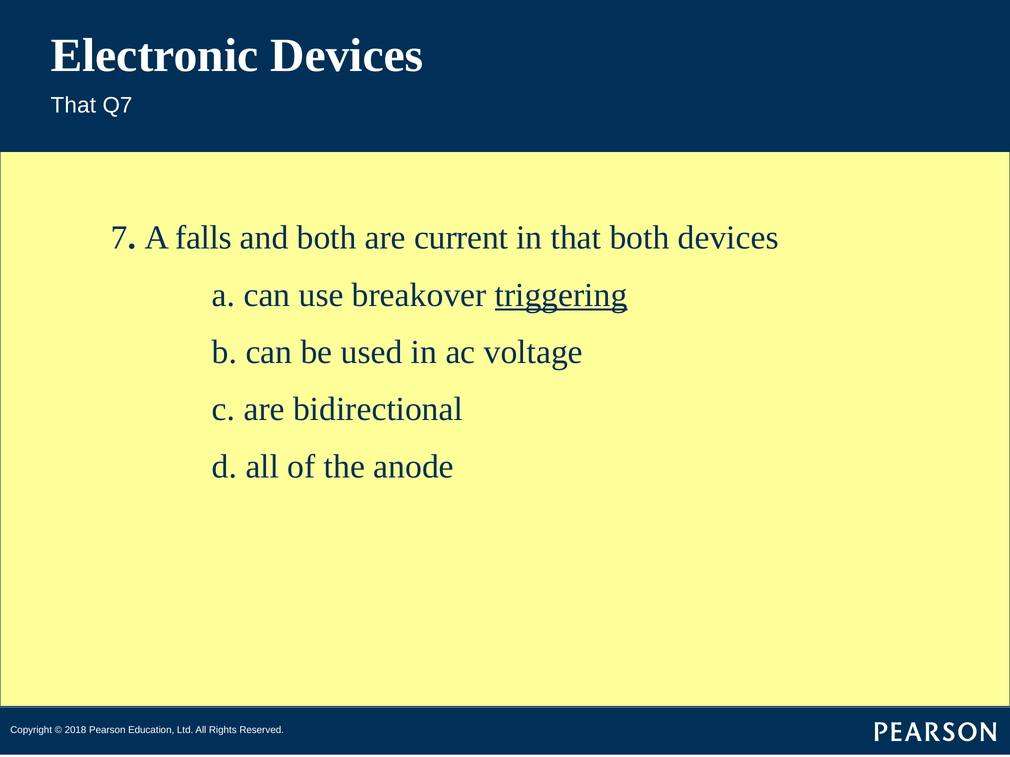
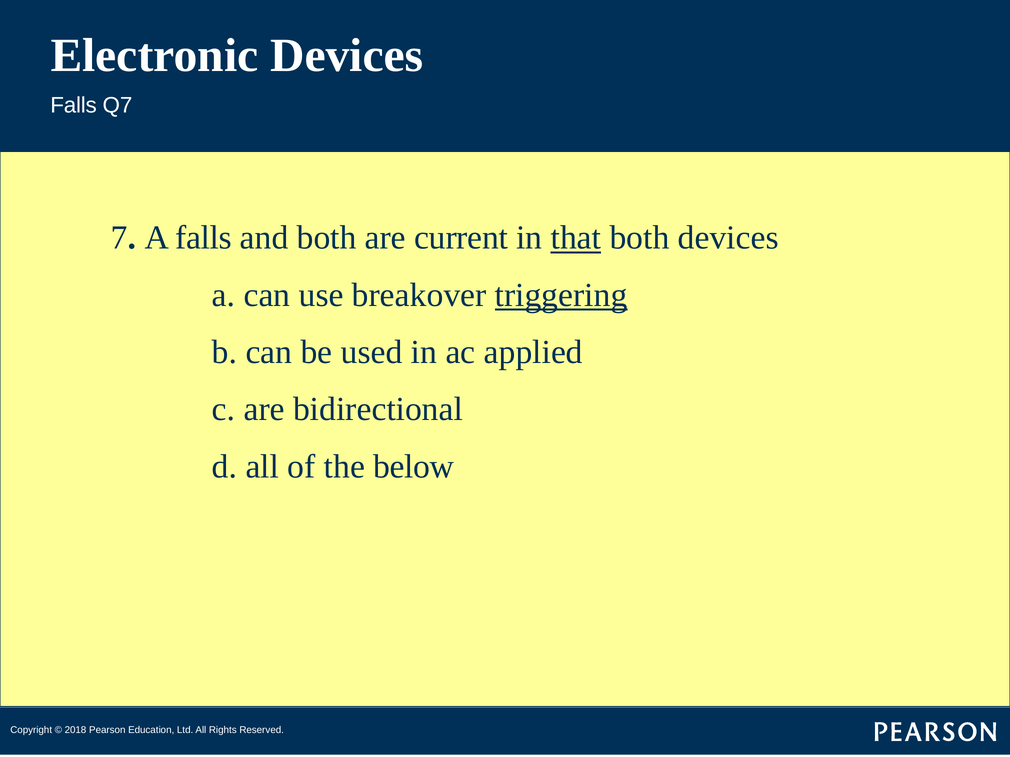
That: That -> Falls (74, 105)
that underline: none -> present (576, 238)
voltage: voltage -> applied (533, 352)
anode: anode -> below (414, 467)
